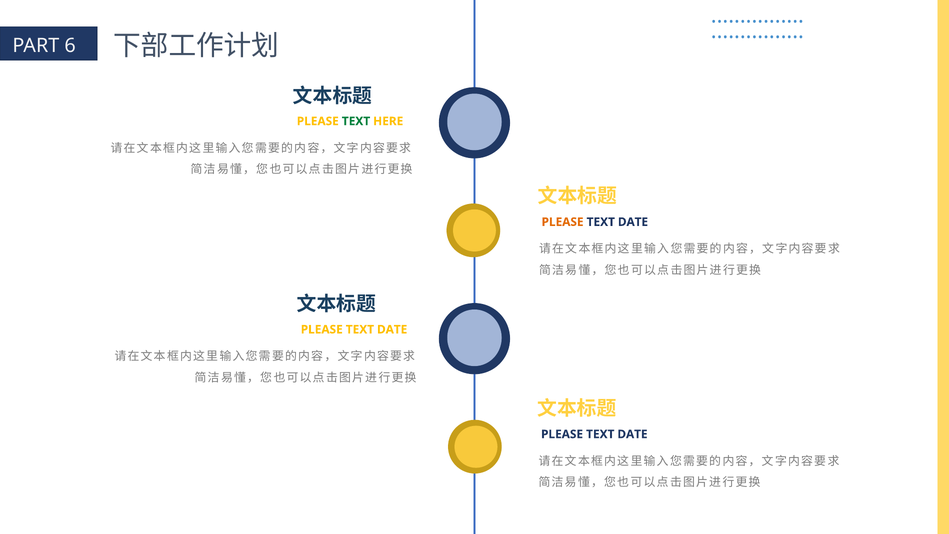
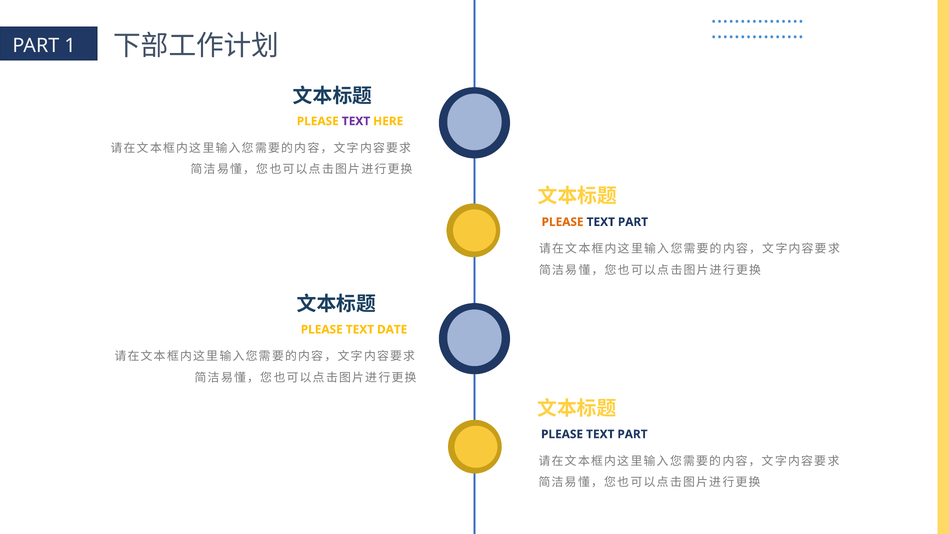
6: 6 -> 1 (70, 46)
TEXT colour: green -> purple (356, 121)
DATE: DATE -> PART (633, 222)
DATE: DATE -> PART (632, 434)
